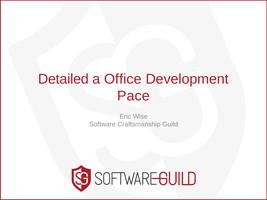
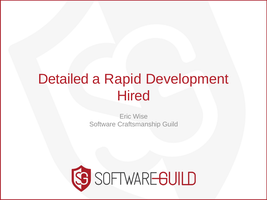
Office: Office -> Rapid (123, 79)
Pace: Pace -> Hired (134, 96)
